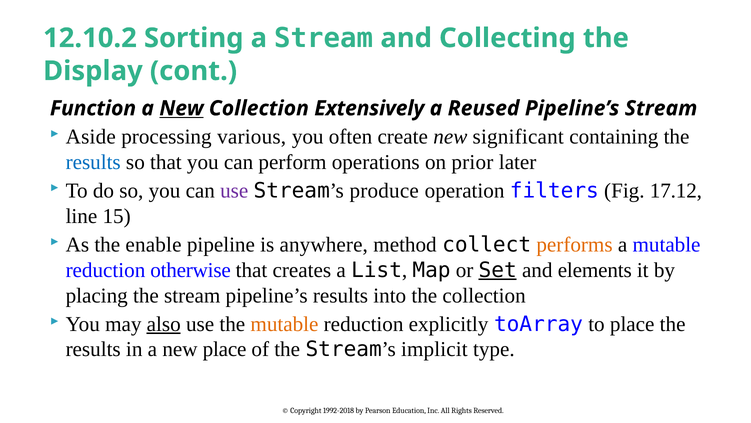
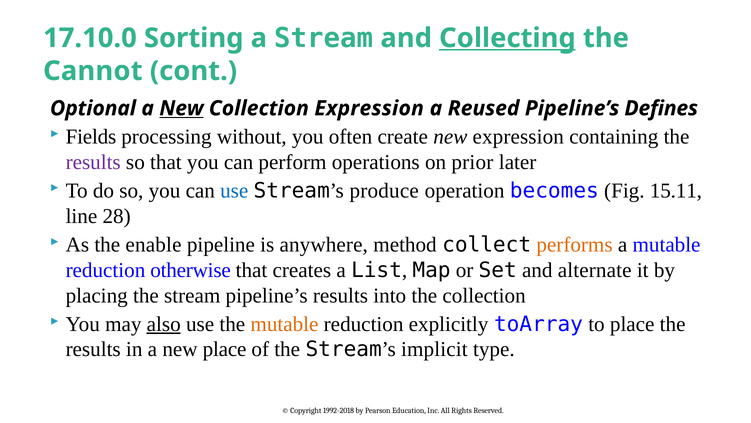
12.10.2: 12.10.2 -> 17.10.0 (90, 38)
Collecting underline: none -> present (507, 38)
Display: Display -> Cannot (93, 71)
Function: Function -> Optional (93, 108)
Collection Extensively: Extensively -> Expression (369, 108)
Pipeline’s Stream: Stream -> Defines (661, 108)
Aside: Aside -> Fields (91, 137)
various: various -> without (252, 137)
new significant: significant -> expression (518, 137)
results colour: blue -> purple (93, 162)
use colour: purple -> blue (234, 191)
filters: filters -> becomes (554, 191)
17.12: 17.12 -> 15.11 (676, 191)
15: 15 -> 28 (117, 216)
Set underline: present -> none (498, 270)
elements: elements -> alternate (595, 270)
